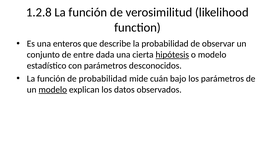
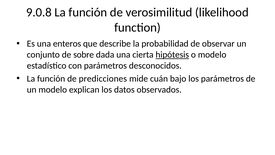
1.2.8: 1.2.8 -> 9.0.8 (39, 12)
entre: entre -> sobre (84, 55)
de probabilidad: probabilidad -> predicciones (103, 78)
modelo underline: present -> none (53, 89)
